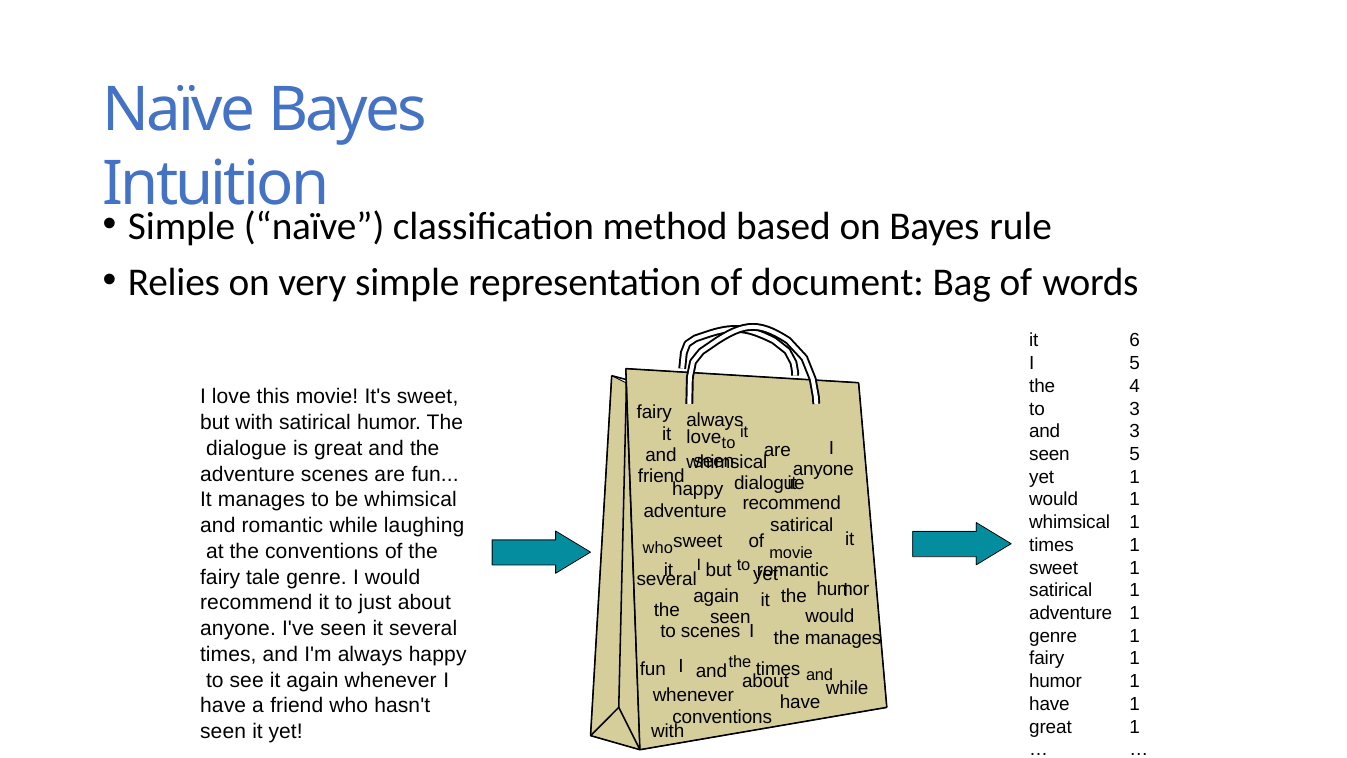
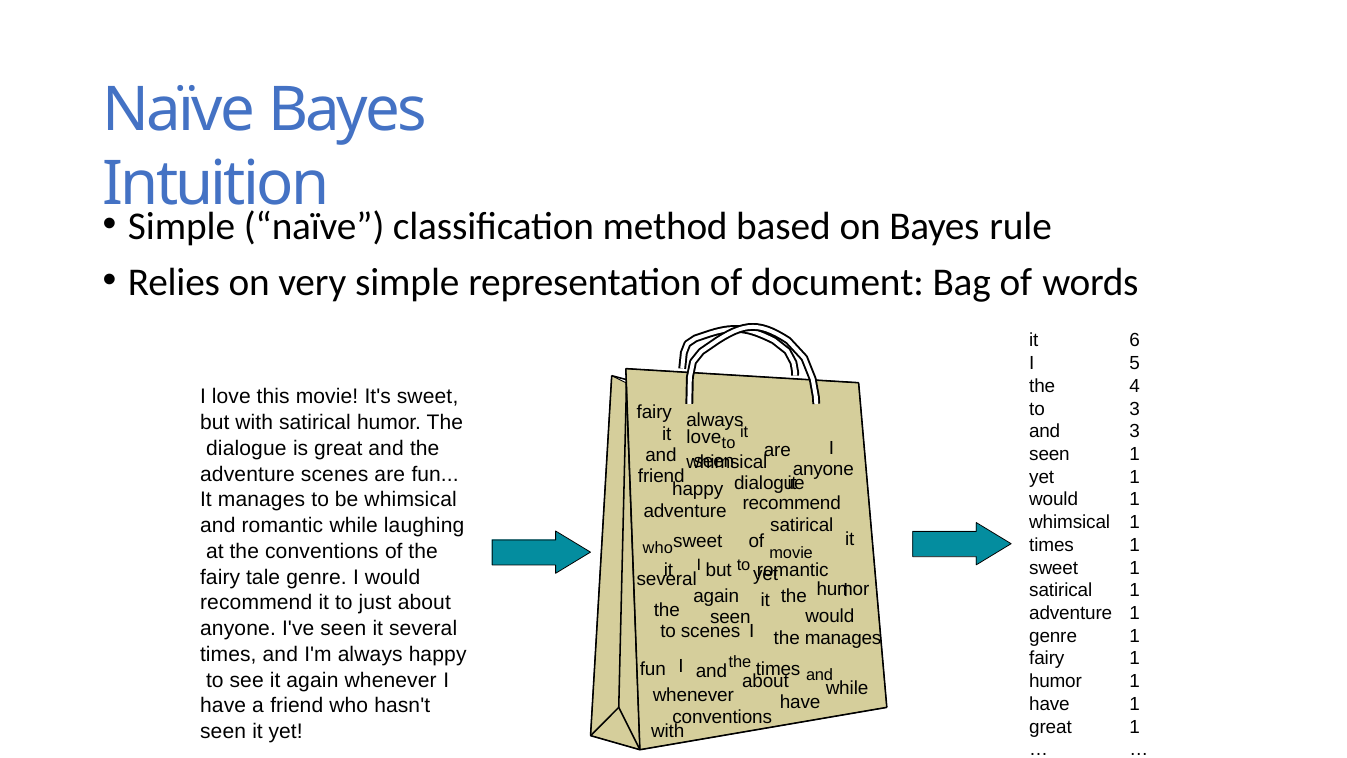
seen 5: 5 -> 1 (1135, 454)
